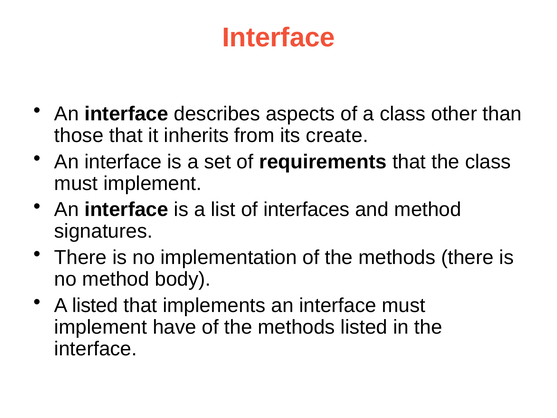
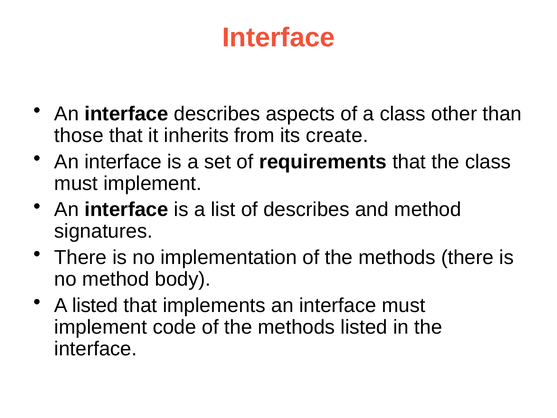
of interfaces: interfaces -> describes (306, 209)
have: have -> code (174, 327)
